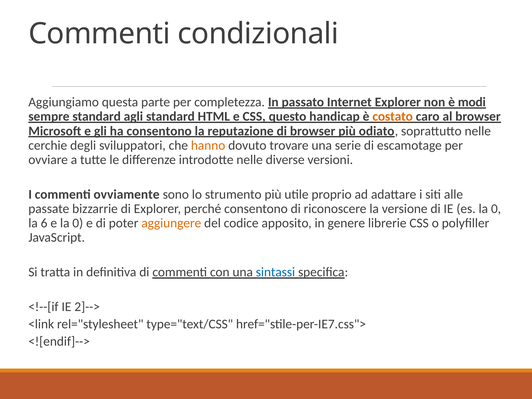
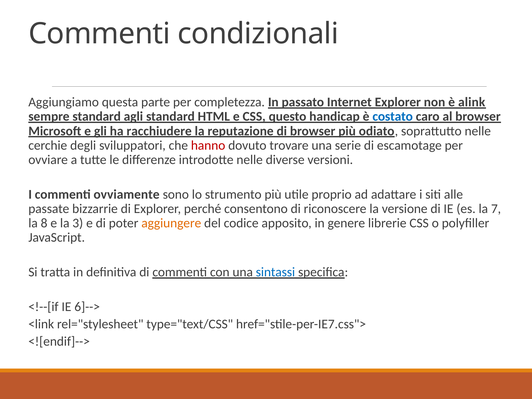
modi: modi -> alink (472, 102)
costato colour: orange -> blue (393, 117)
ha consentono: consentono -> racchiudere (159, 131)
hanno colour: orange -> red (208, 145)
es la 0: 0 -> 7 (496, 209)
6: 6 -> 8 (44, 223)
e la 0: 0 -> 3 (78, 223)
2]-->: 2]--> -> 6]--> (87, 307)
